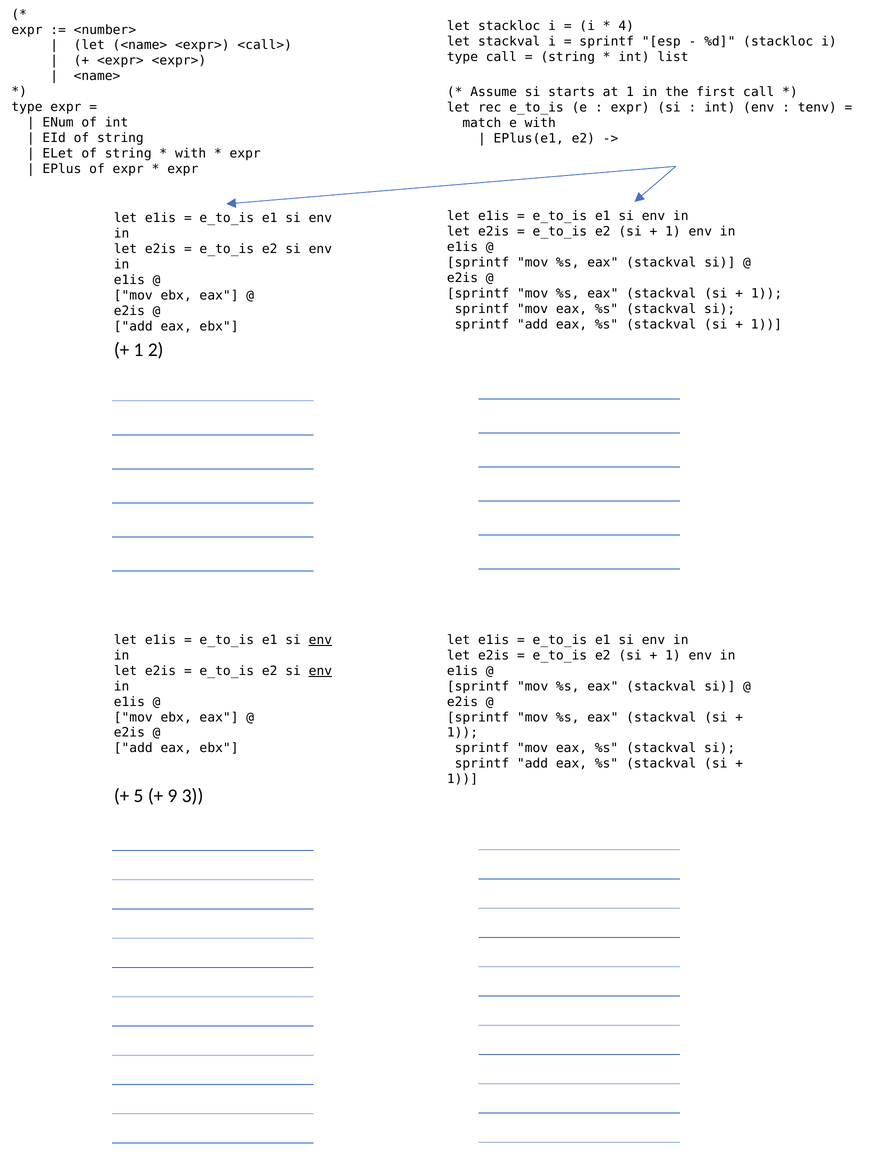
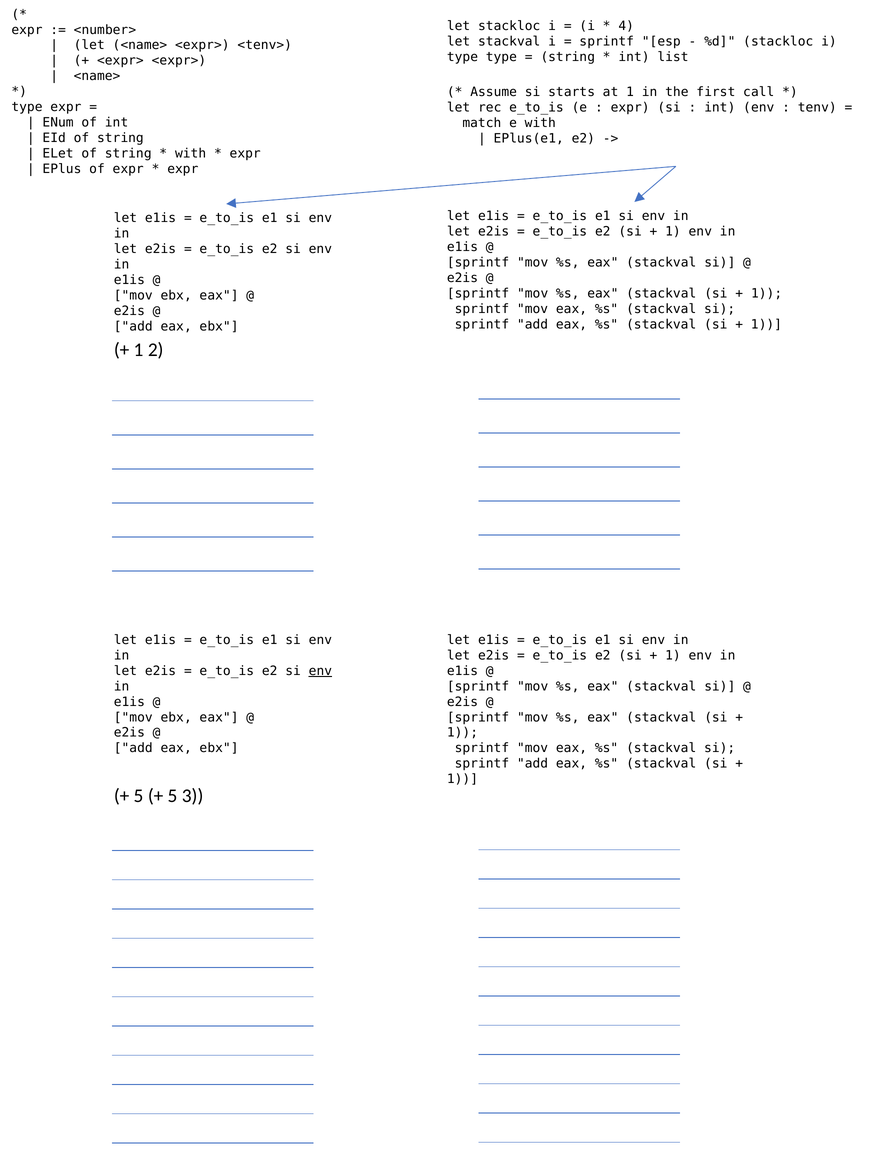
<call>: <call> -> <tenv> (265, 45)
type call: call -> type (501, 57)
env underline: present -> none (320, 640)
9: 9 -> 5 (172, 796)
